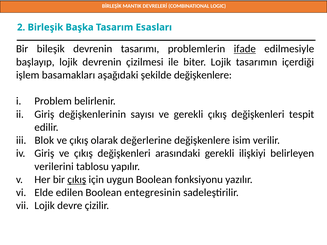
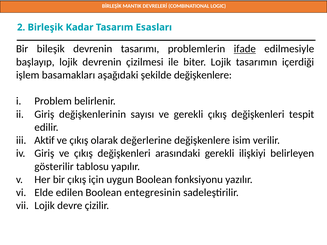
Başka: Başka -> Kadar (80, 27)
Blok: Blok -> Aktif (44, 140)
verilerini: verilerini -> gösterilir (54, 167)
çıkış underline: present -> none (77, 180)
